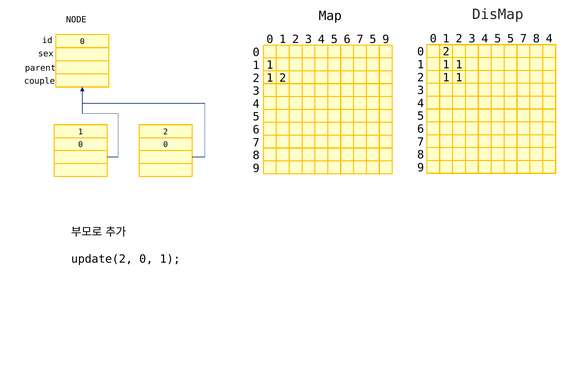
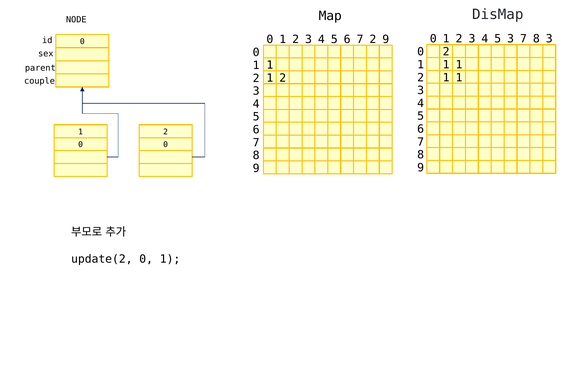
5 5: 5 -> 3 (511, 39)
8 4: 4 -> 3 (549, 39)
7 5: 5 -> 2 (373, 39)
